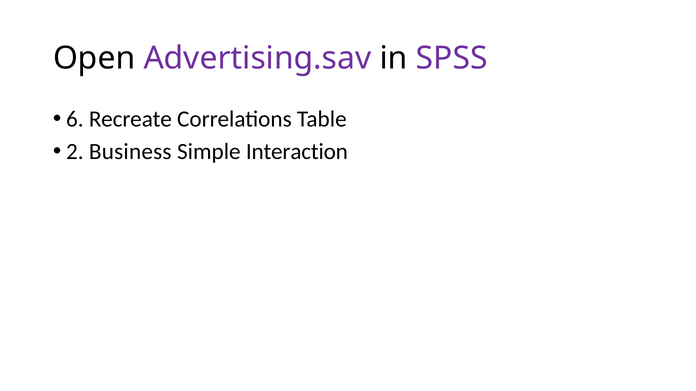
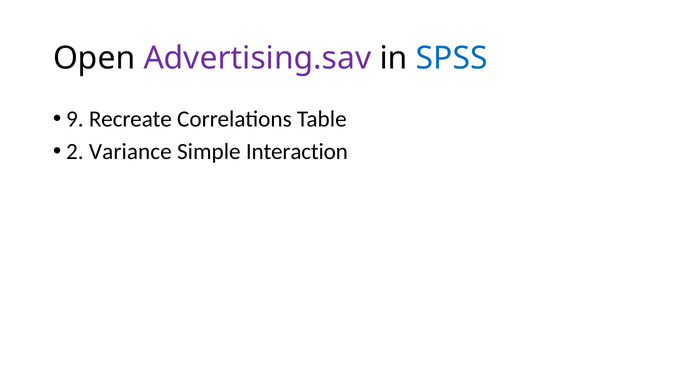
SPSS colour: purple -> blue (452, 58)
6: 6 -> 9 (75, 119)
Business: Business -> Variance (130, 152)
